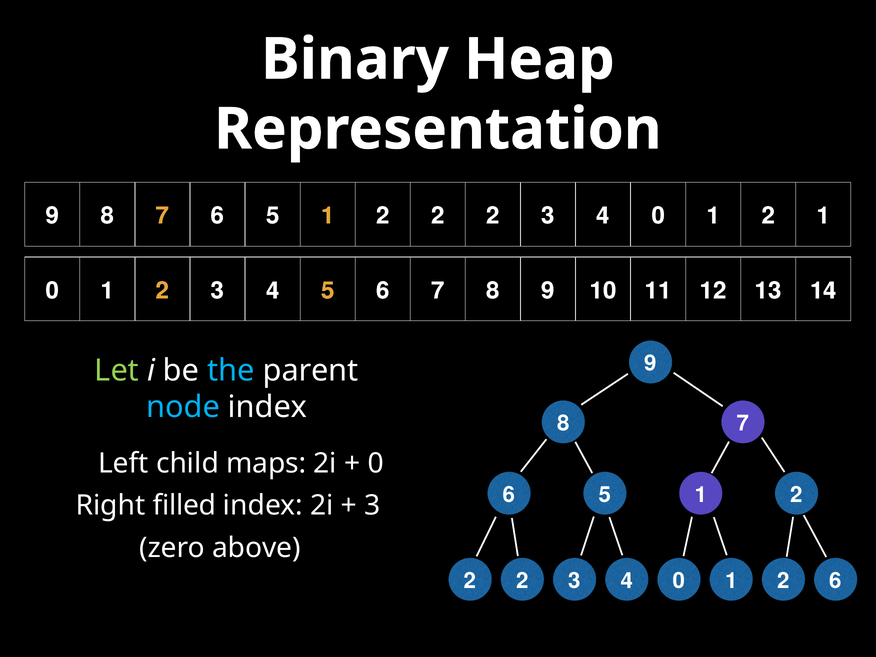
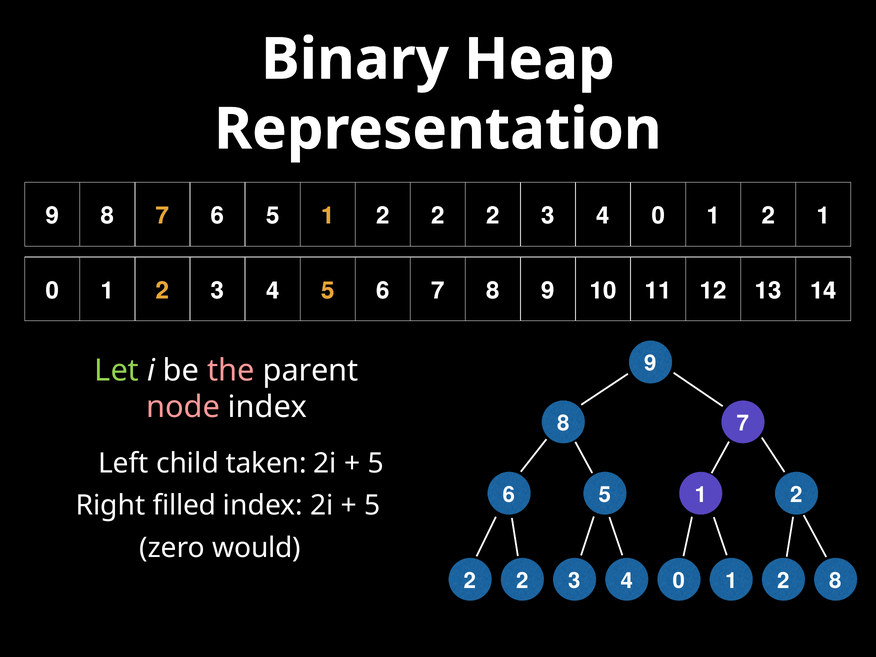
the colour: light blue -> pink (231, 370)
node colour: light blue -> pink (183, 407)
maps: maps -> taken (266, 464)
0: 0 -> 5 (376, 464)
3: 3 -> 5 (372, 506)
above: above -> would (257, 548)
6: 6 -> 8 (836, 581)
